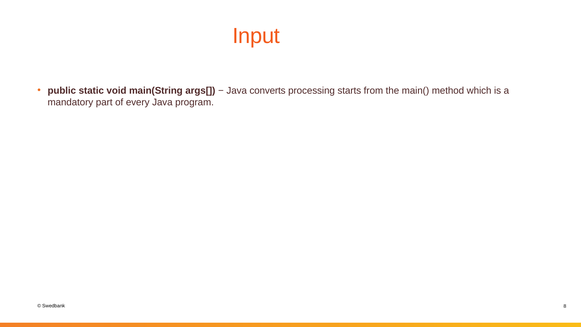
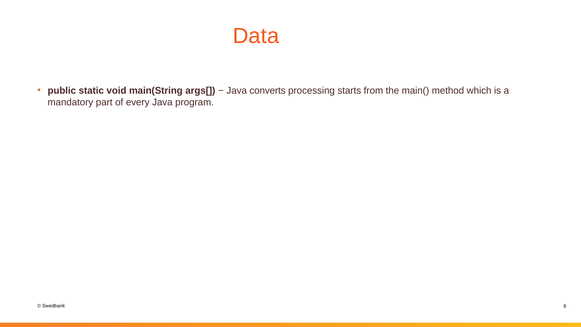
Input: Input -> Data (256, 36)
